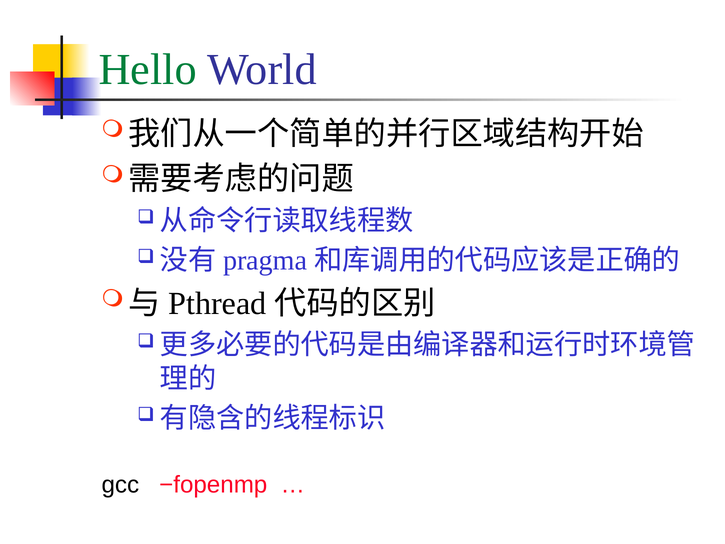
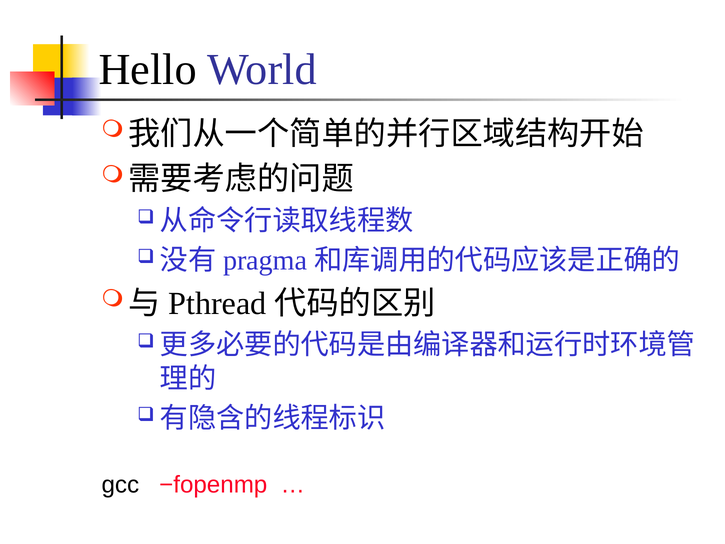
Hello colour: green -> black (148, 70)
